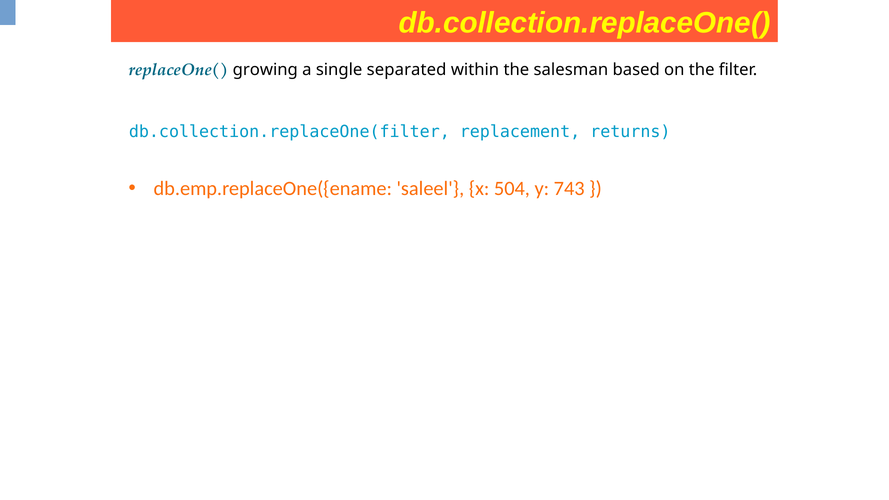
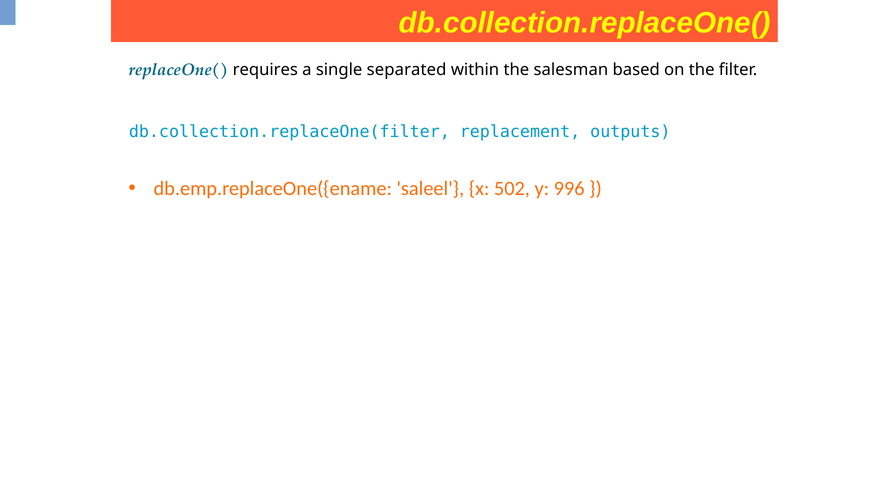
growing: growing -> requires (265, 70)
returns: returns -> outputs (630, 132)
504: 504 -> 502 (512, 189)
743: 743 -> 996 (569, 189)
